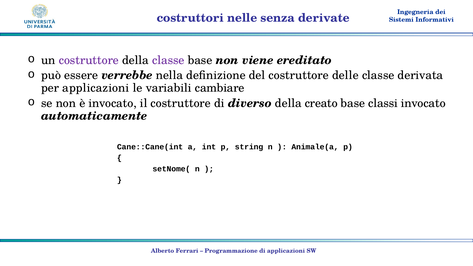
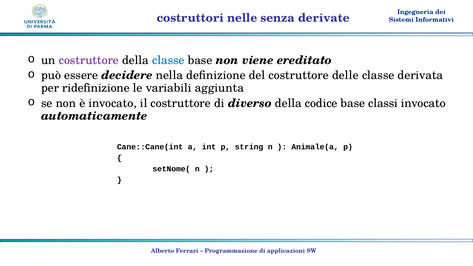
classe colour: purple -> blue (168, 60)
verrebbe: verrebbe -> decidere (127, 75)
per applicazioni: applicazioni -> ridefinizione (96, 88)
cambiare: cambiare -> aggiunta (220, 88)
creato: creato -> codice (321, 103)
